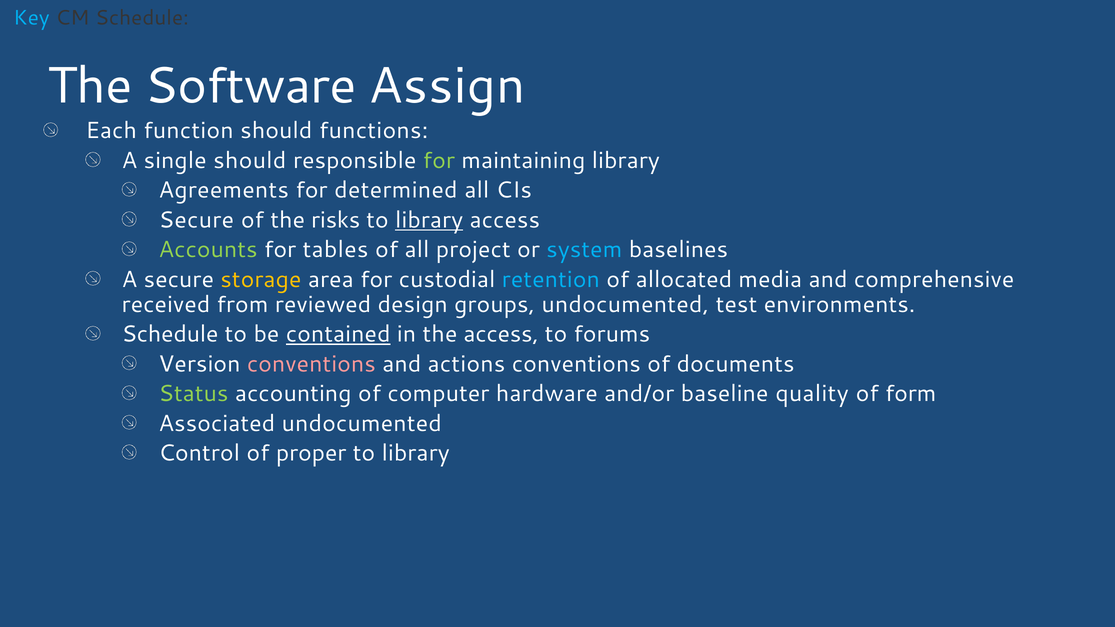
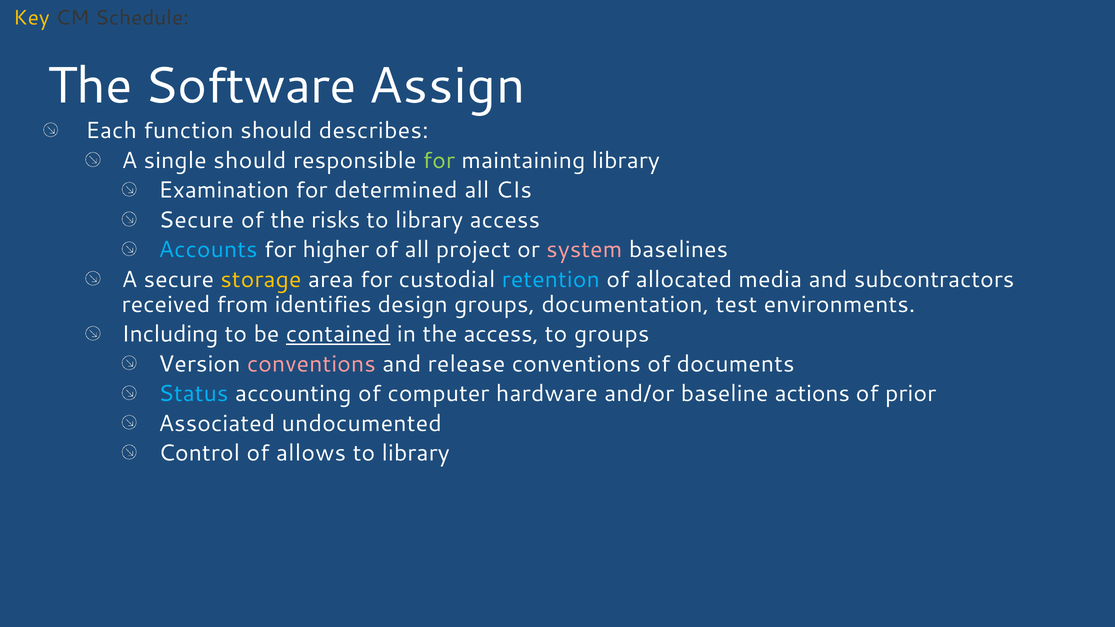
Key colour: light blue -> yellow (31, 18)
functions: functions -> describes (374, 131)
Agreements: Agreements -> Examination (224, 190)
library underline: present -> none (429, 220)
Accounts colour: light green -> light blue (208, 250)
tables: tables -> higher (336, 250)
system colour: light blue -> pink (584, 250)
comprehensive: comprehensive -> subcontractors (934, 280)
reviewed: reviewed -> identifies (323, 305)
groups undocumented: undocumented -> documentation (625, 305)
Schedule: Schedule -> Including (170, 334)
to forums: forums -> groups (612, 334)
actions: actions -> release (466, 364)
Status colour: light green -> light blue (193, 394)
quality: quality -> actions (812, 394)
form: form -> prior (911, 394)
proper: proper -> allows (311, 453)
